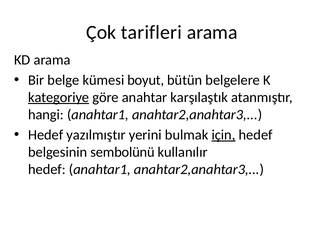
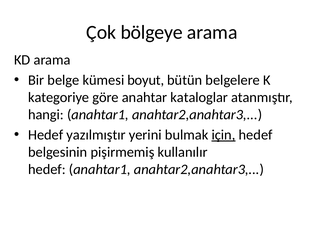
tarifleri: tarifleri -> bölgeye (152, 32)
kategoriye underline: present -> none (59, 97)
karşılaştık: karşılaştık -> kataloglar (199, 97)
sembolünü: sembolünü -> pişirmemiş (122, 152)
